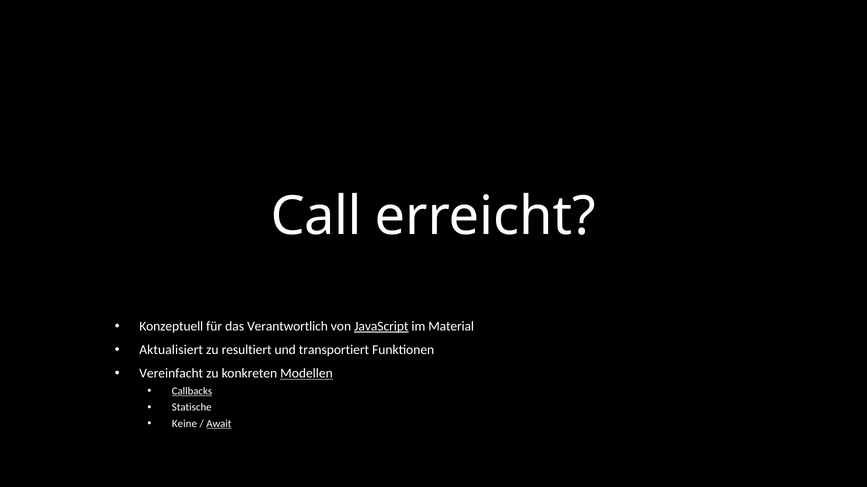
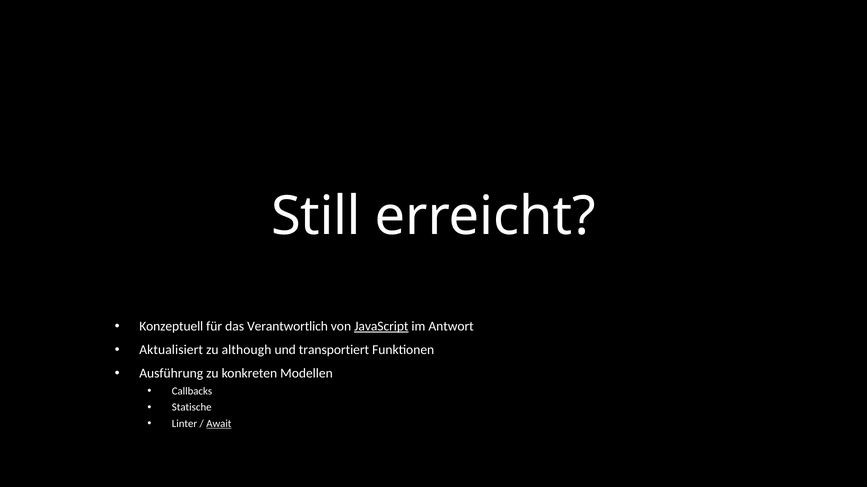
Call: Call -> Still (316, 217)
Material: Material -> Antwort (451, 327)
resultiert: resultiert -> although (247, 350)
Vereinfacht: Vereinfacht -> Ausführung (171, 374)
Modellen underline: present -> none (306, 374)
Callbacks underline: present -> none (192, 392)
Keine: Keine -> Linter (184, 424)
